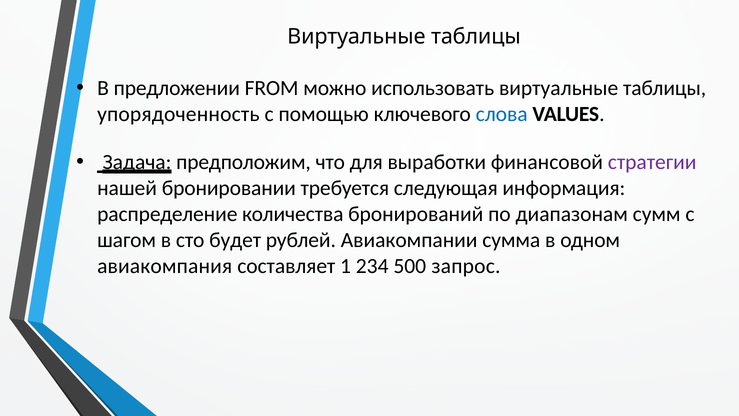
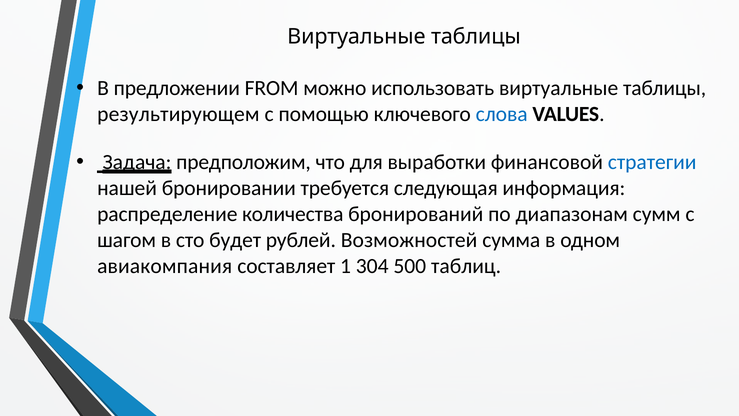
упорядоченность: упорядоченность -> результирующем (178, 114)
стратегии colour: purple -> blue (652, 162)
Авиакомпании: Авиакомпании -> Возможностей (409, 240)
234: 234 -> 304 (372, 266)
запрос: запрос -> таблиц (466, 266)
